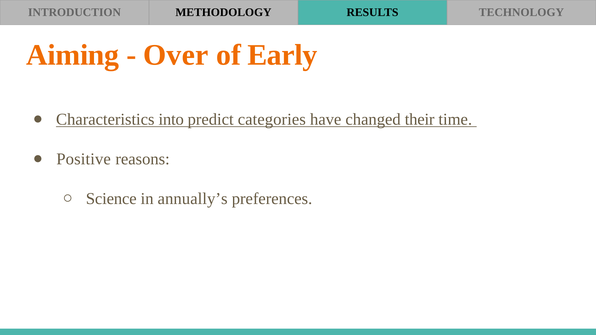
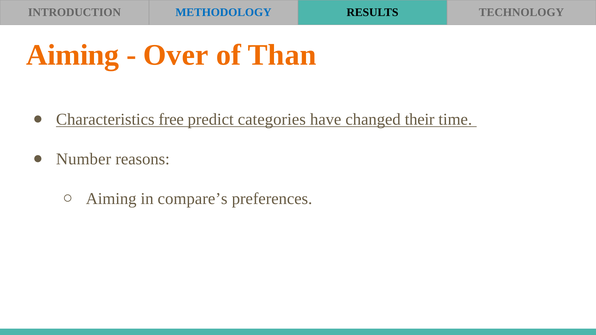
METHODOLOGY colour: black -> blue (223, 12)
Early: Early -> Than (282, 55)
into: into -> free (171, 119)
Positive: Positive -> Number (84, 159)
Science: Science -> Aiming (111, 199)
annually’s: annually’s -> compare’s (193, 199)
